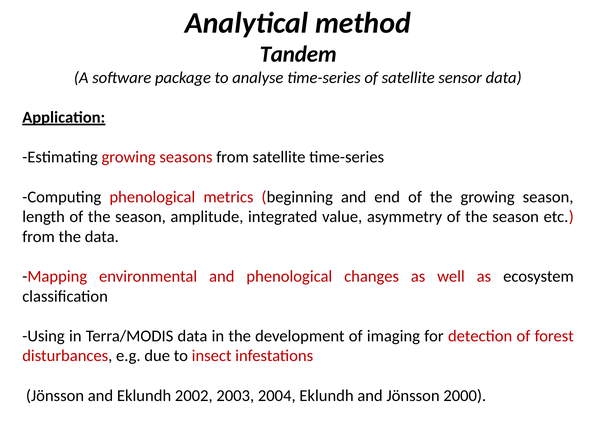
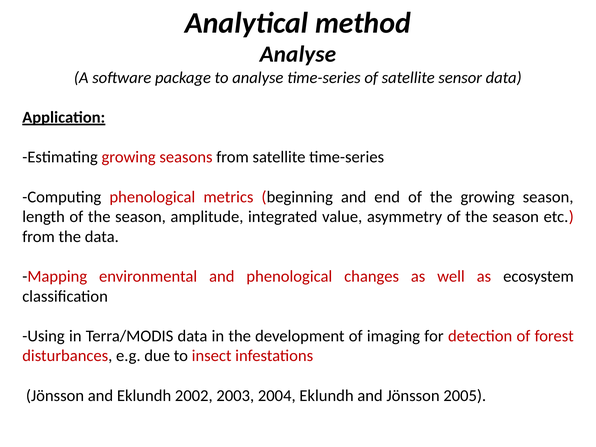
Tandem: Tandem -> Analyse (298, 54)
2000: 2000 -> 2005 (465, 396)
